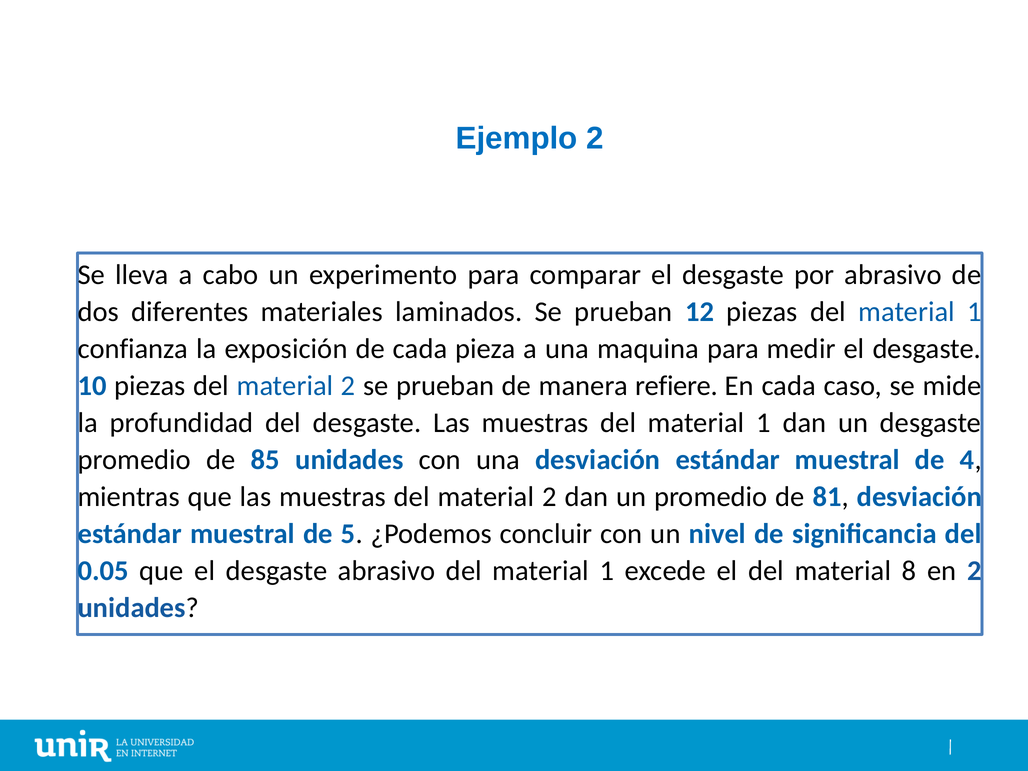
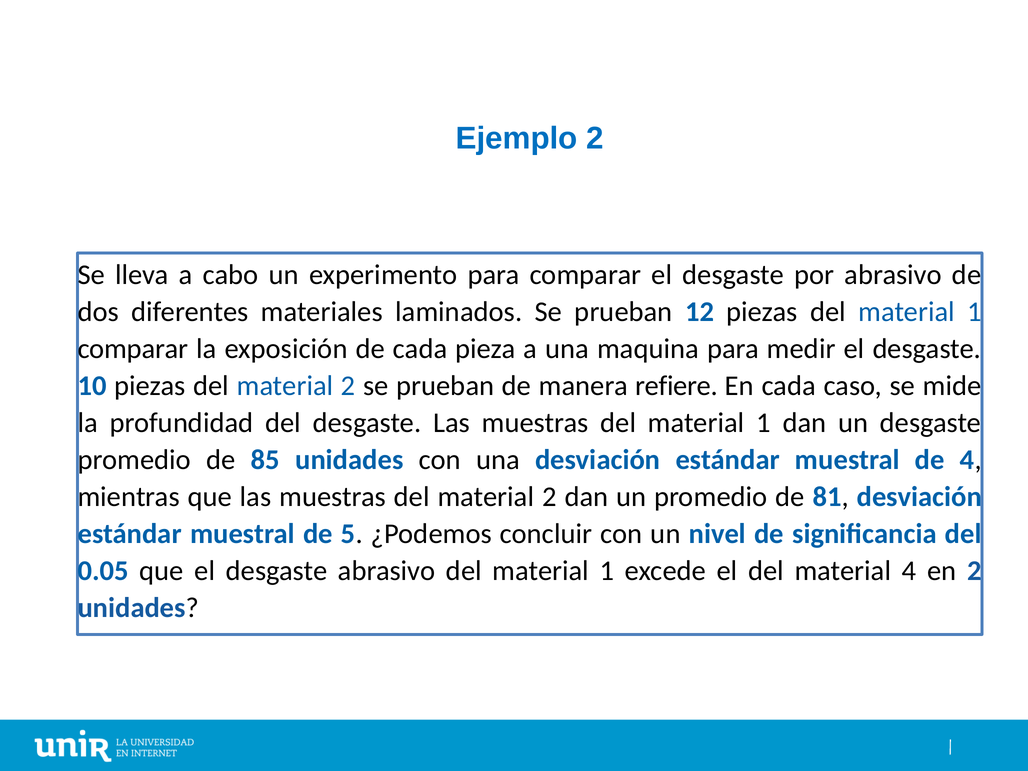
confianza: confianza -> comparar (133, 349)
material 8: 8 -> 4 (909, 571)
